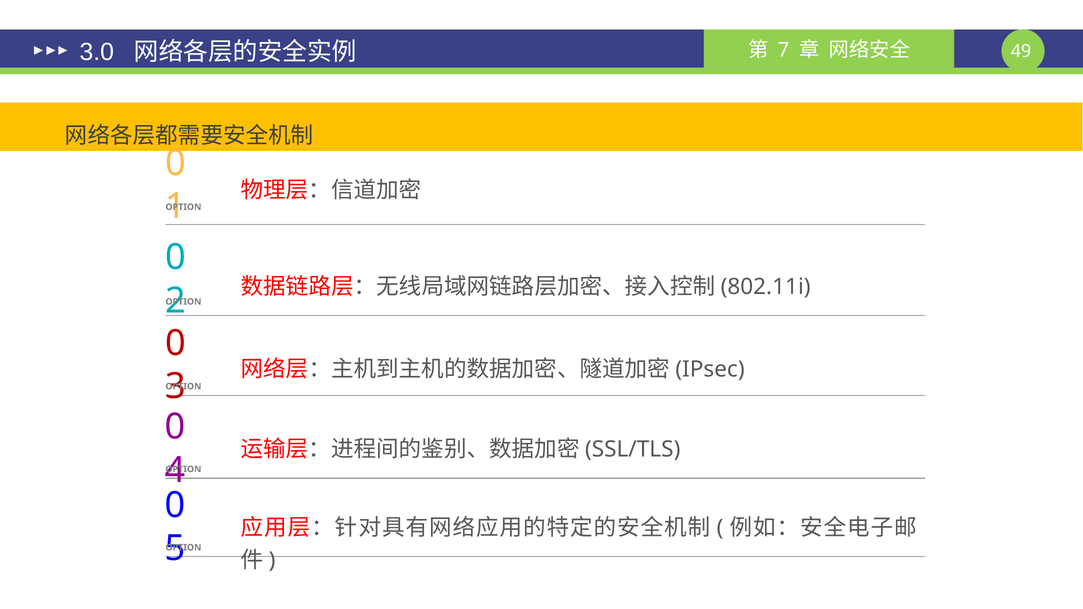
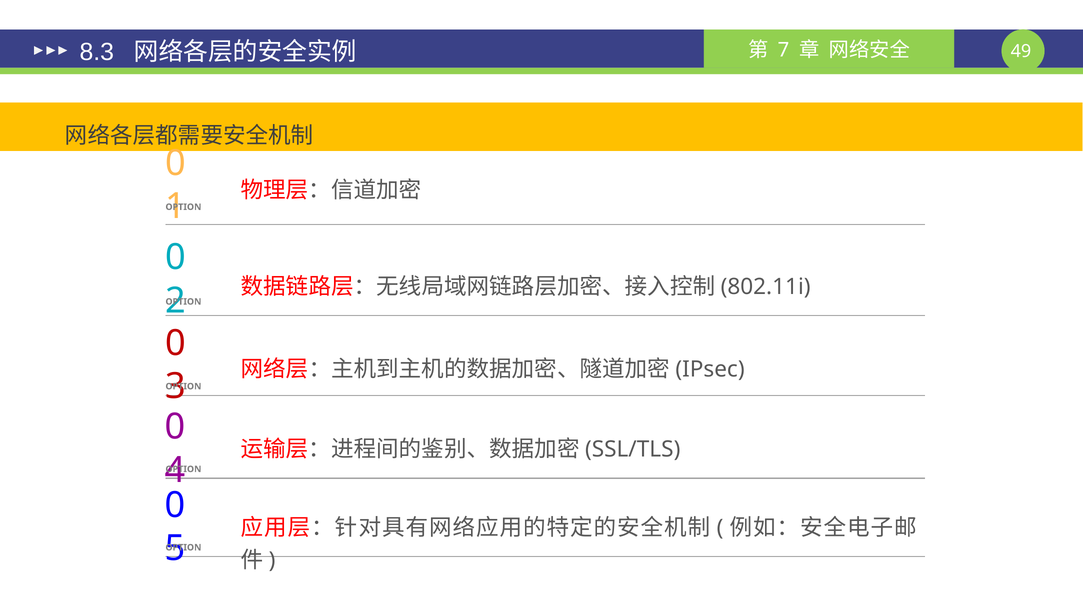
3.0: 3.0 -> 8.3 (97, 52)
